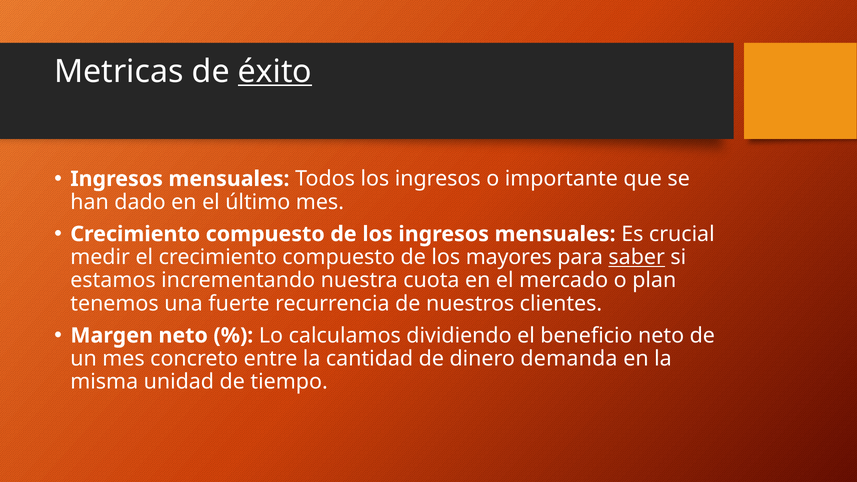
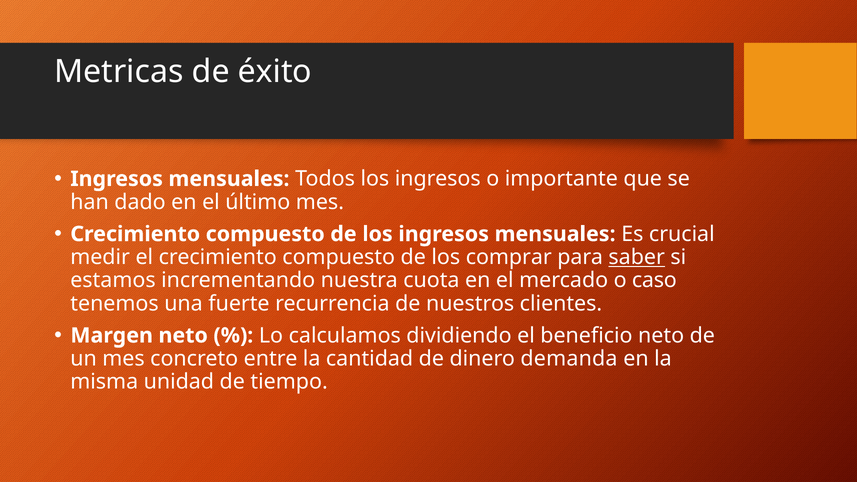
éxito underline: present -> none (275, 71)
mayores: mayores -> comprar (509, 257)
plan: plan -> caso (654, 280)
